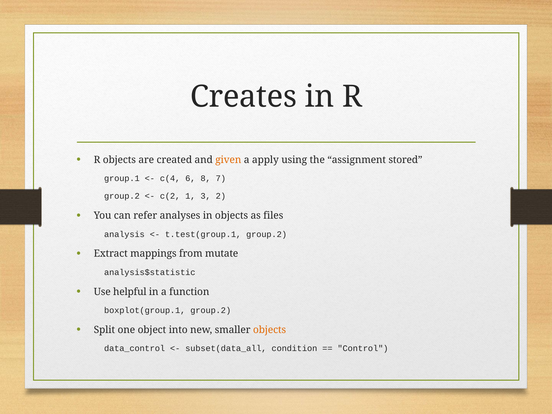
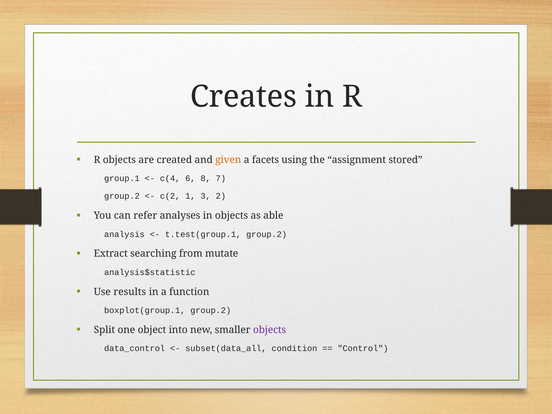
apply: apply -> facets (265, 160)
files: files -> able (273, 216)
mappings: mappings -> searching (153, 254)
helpful: helpful -> results (130, 292)
objects colour: orange -> purple (270, 330)
